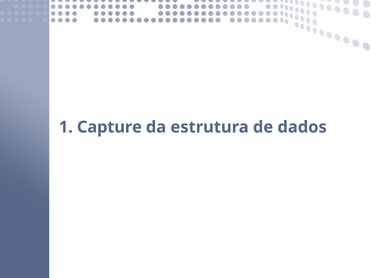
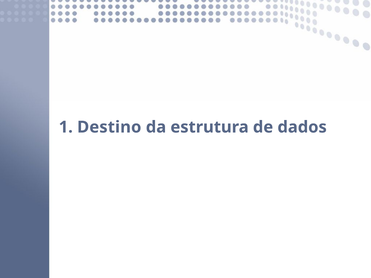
Capture: Capture -> Destino (109, 127)
